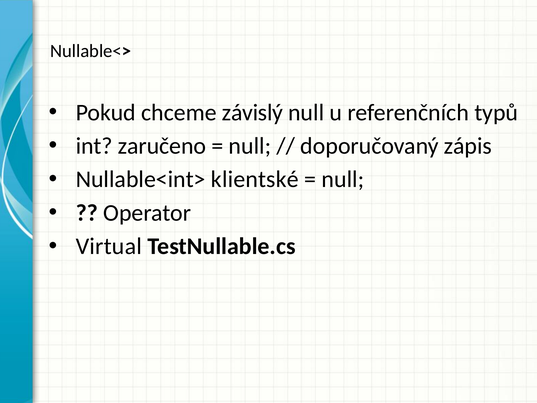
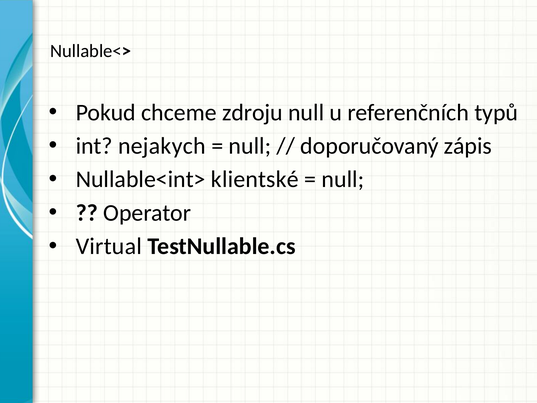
závislý: závislý -> zdroju (252, 112)
zaručeno: zaručeno -> nejakych (162, 146)
